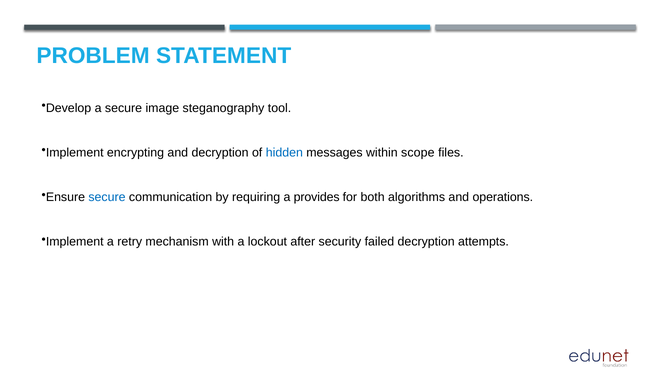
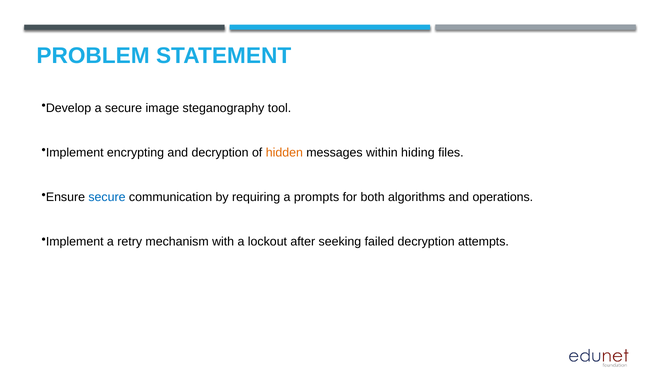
hidden colour: blue -> orange (284, 153)
scope: scope -> hiding (418, 153)
provides: provides -> prompts (317, 197)
security: security -> seeking (340, 242)
